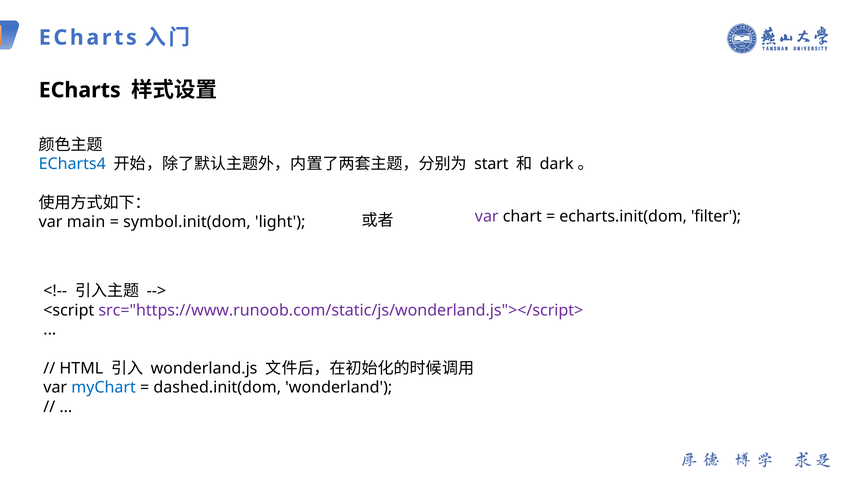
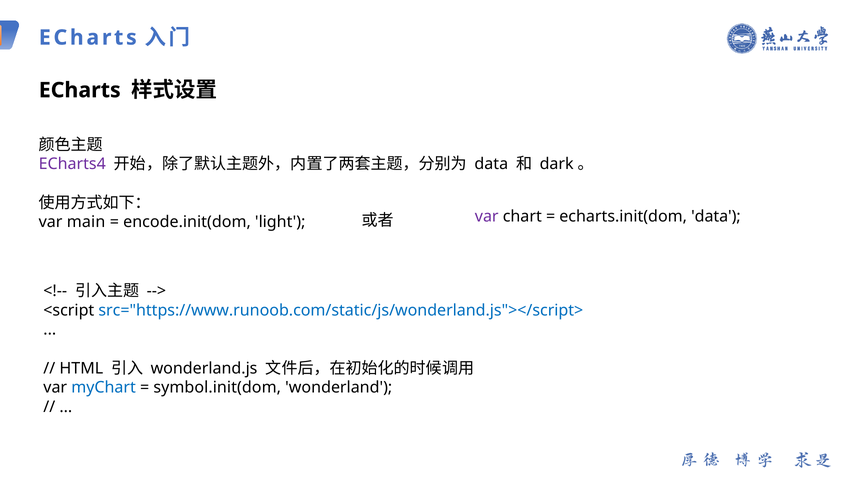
ECharts4 colour: blue -> purple (72, 164)
start: start -> data (491, 164)
symbol.init(dom: symbol.init(dom -> encode.init(dom (187, 222)
echarts.init(dom filter: filter -> data (716, 216)
src="https://www.runoob.com/static/js/wonderland.js"></script> colour: purple -> blue (341, 310)
dashed.init(dom: dashed.init(dom -> symbol.init(dom (217, 387)
